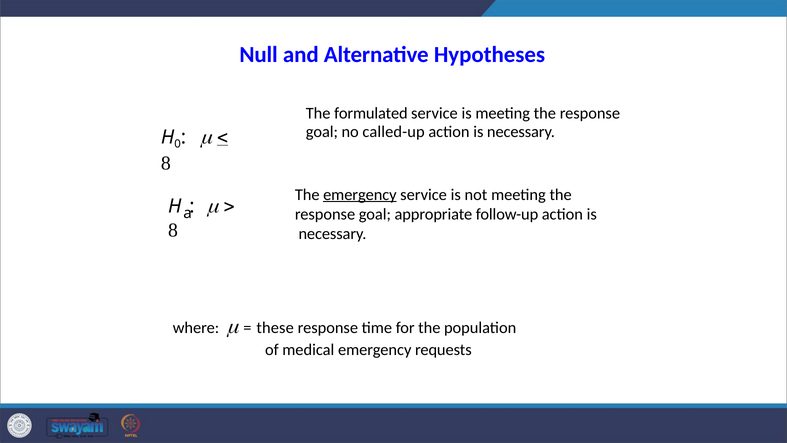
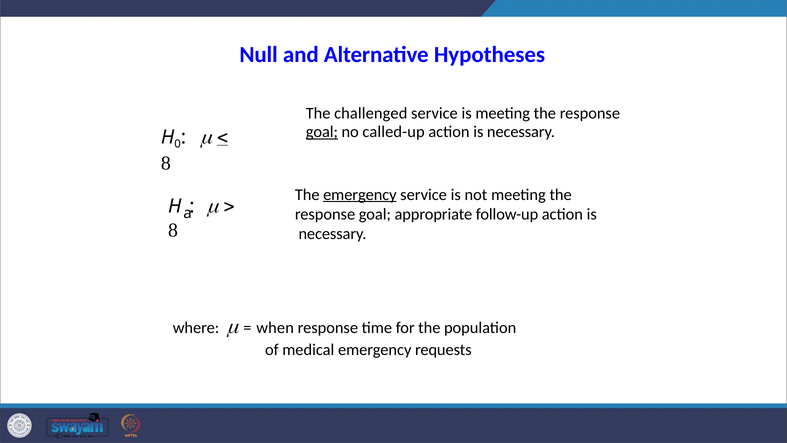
formulated: formulated -> challenged (371, 113)
goal underline: none -> present (322, 132)
these: these -> when (275, 327)
